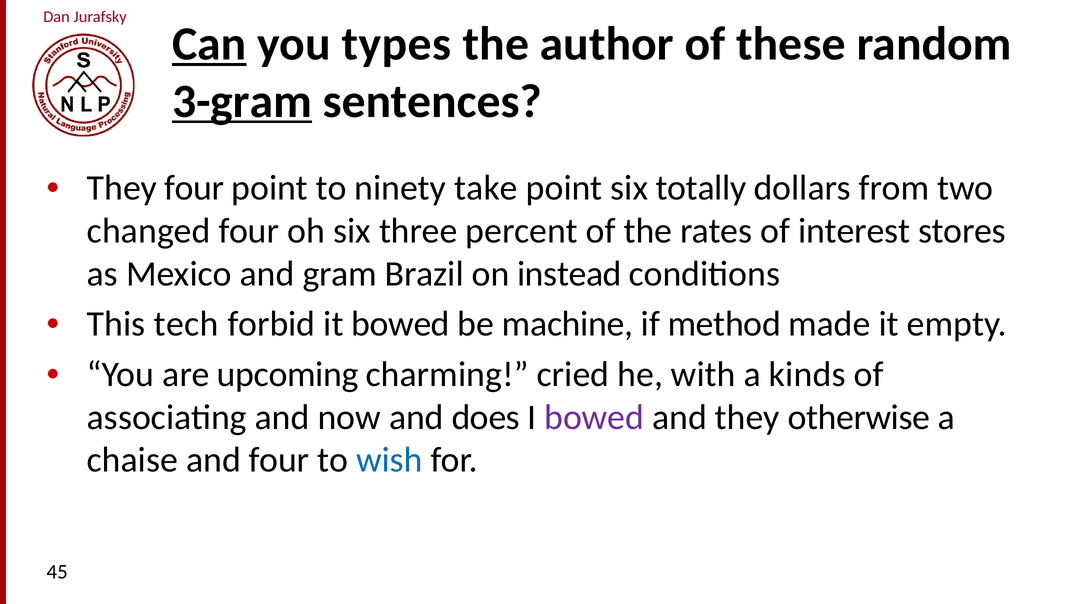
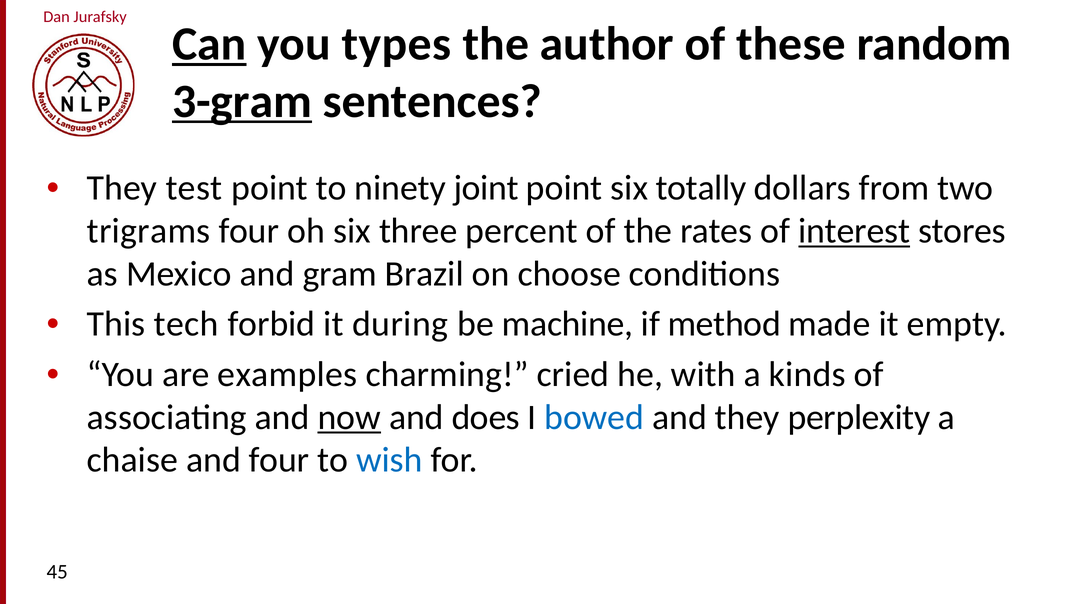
They four: four -> test (194, 188)
take: take -> joint (486, 188)
changed: changed -> trigrams (149, 231)
interest underline: none -> present (854, 231)
instead: instead -> choose (569, 274)
it bowed: bowed -> during (400, 325)
upcoming: upcoming -> examples (287, 375)
now underline: none -> present (349, 418)
bowed colour: purple -> blue (594, 418)
otherwise: otherwise -> perplexity (859, 418)
